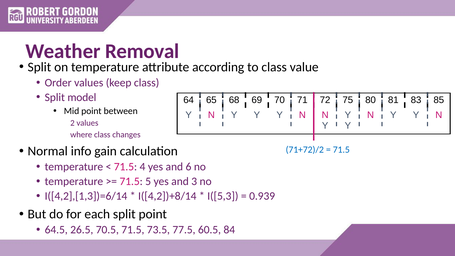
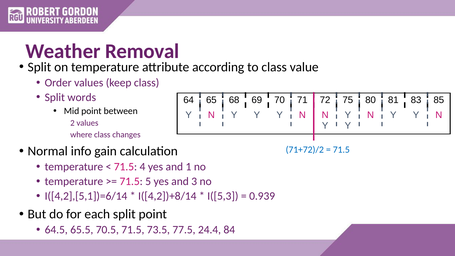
model: model -> words (82, 97)
6: 6 -> 1 (188, 167)
I([4,2],[1,3])=6/14: I([4,2],[1,3])=6/14 -> I([4,2],[5,1])=6/14 (86, 196)
26.5: 26.5 -> 65.5 (82, 230)
60.5: 60.5 -> 24.4 (210, 230)
